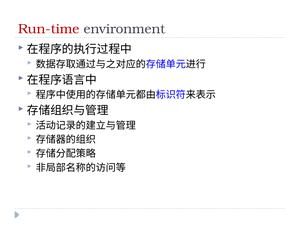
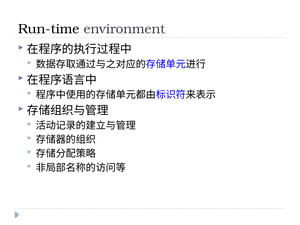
Run-time colour: red -> black (49, 29)
